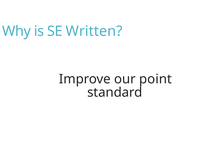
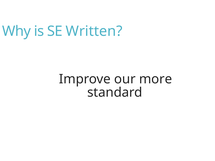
point: point -> more (156, 79)
